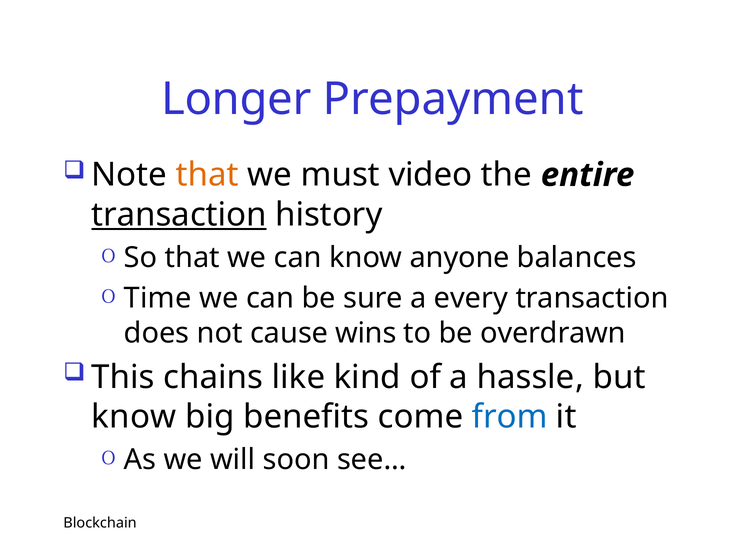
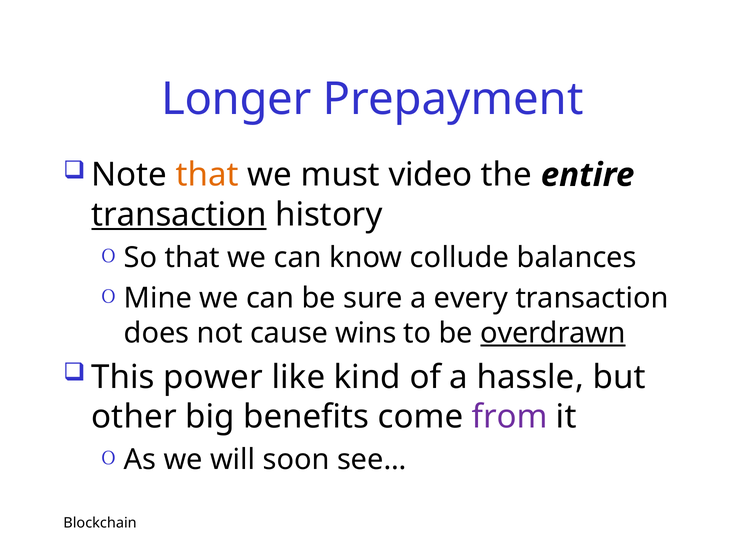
anyone: anyone -> collude (459, 257)
Time: Time -> Mine (158, 298)
overdrawn underline: none -> present (553, 333)
chains: chains -> power (213, 377)
know: know -> other (134, 417)
from colour: blue -> purple (510, 417)
